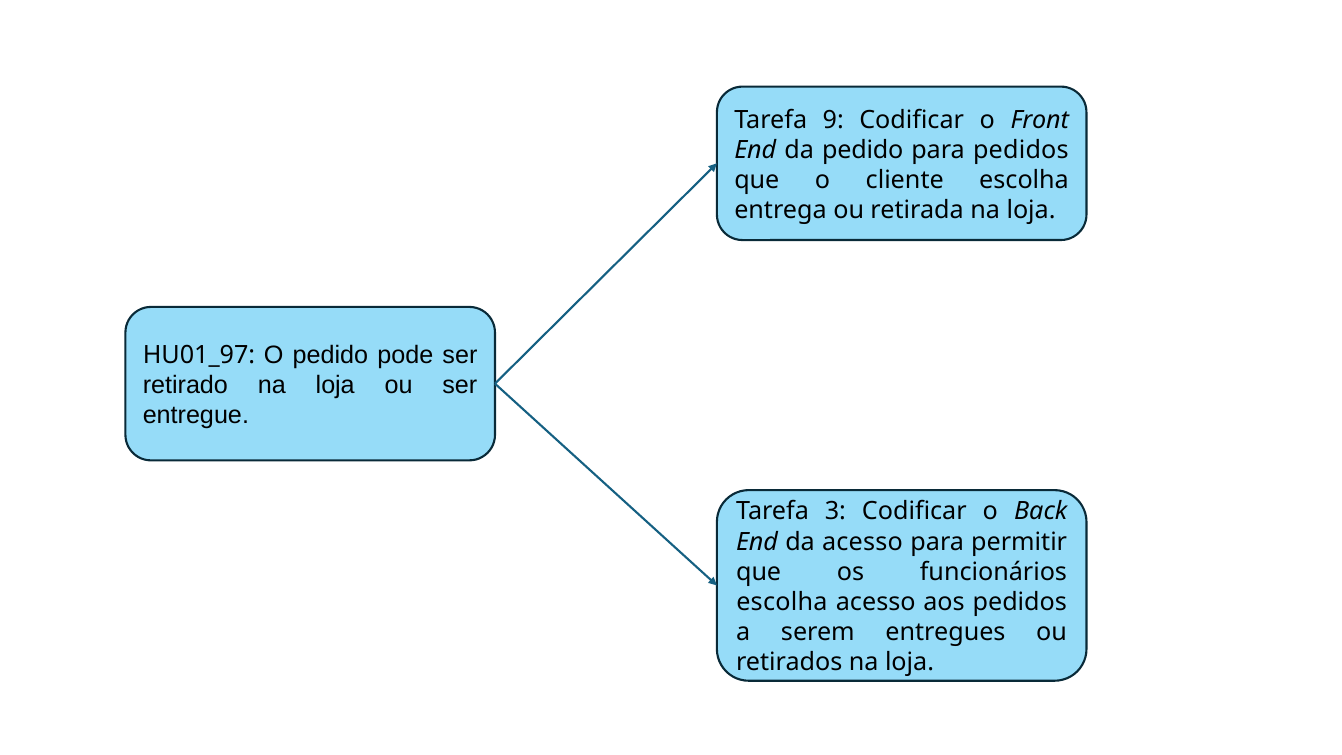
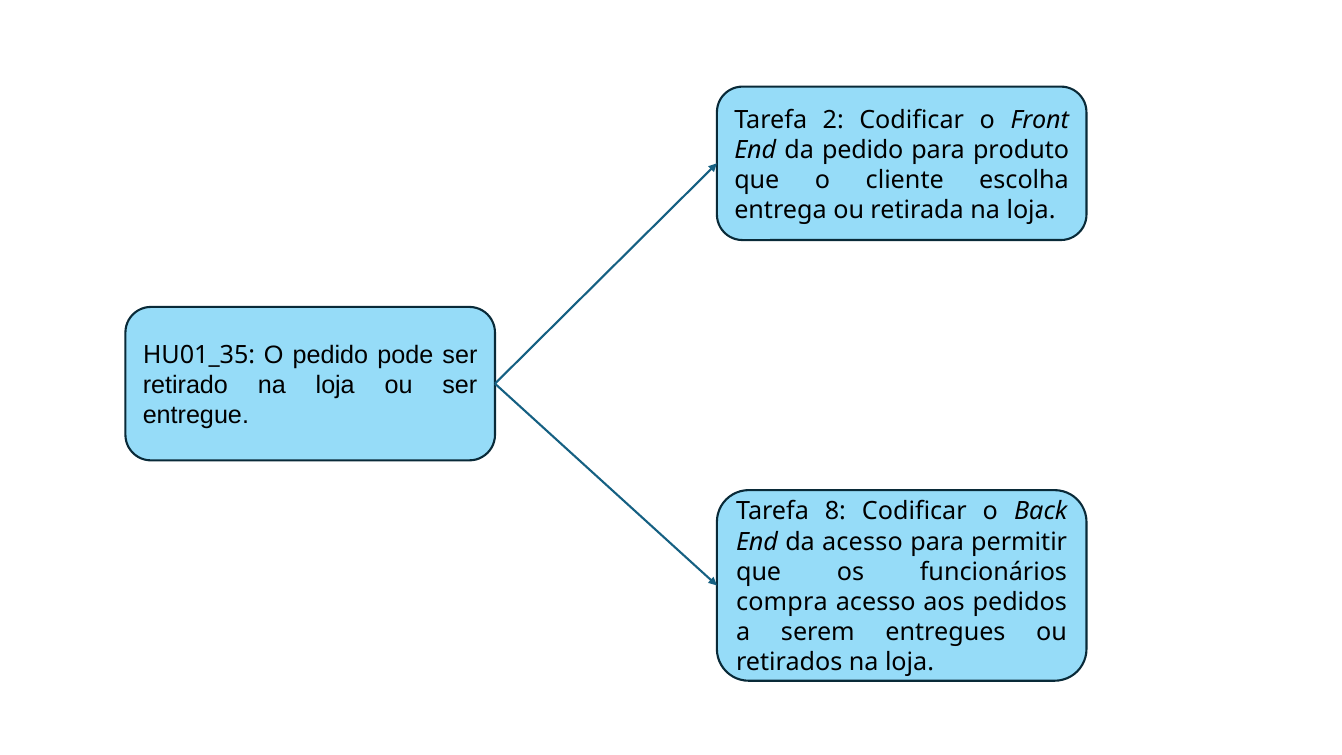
9: 9 -> 2 (833, 120)
para pedidos: pedidos -> produto (1021, 150)
HU01_97: HU01_97 -> HU01_35 (199, 355)
3: 3 -> 8 (835, 512)
escolha: escolha -> compra (782, 602)
